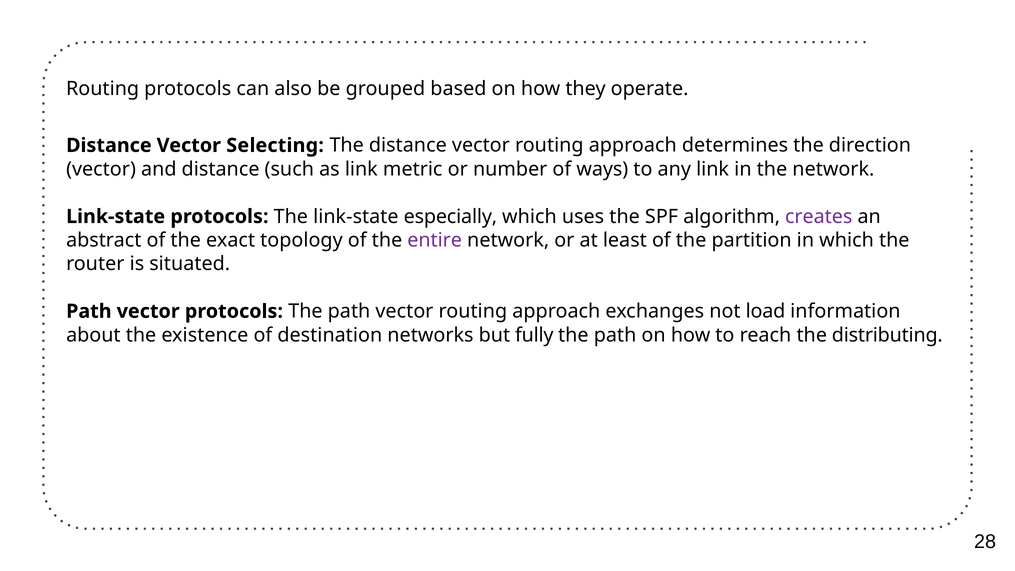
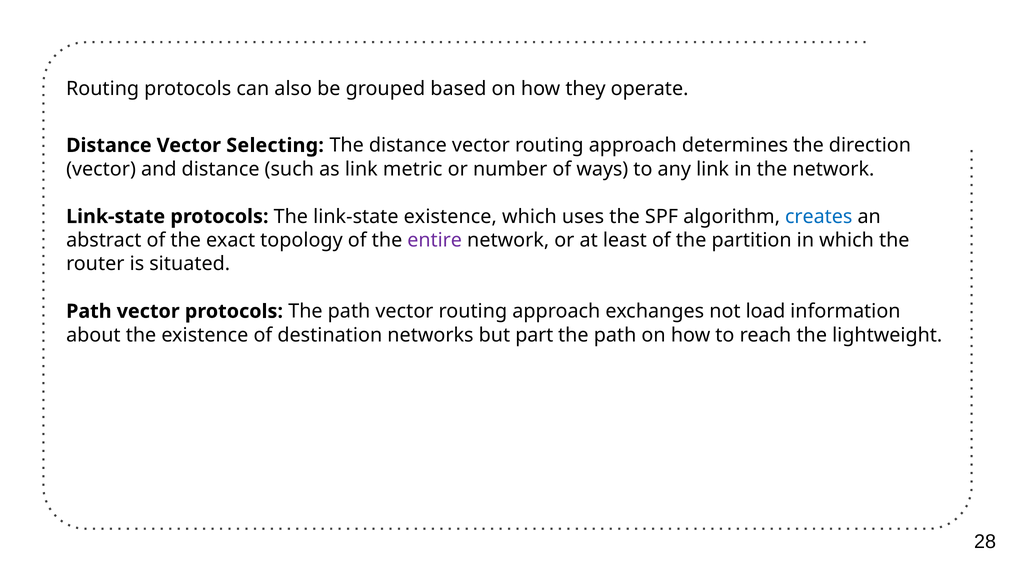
link-state especially: especially -> existence (450, 217)
creates colour: purple -> blue (819, 217)
fully: fully -> part (534, 335)
distributing: distributing -> lightweight (887, 335)
